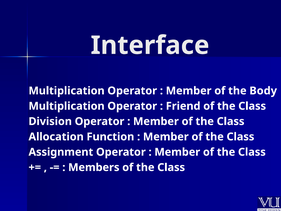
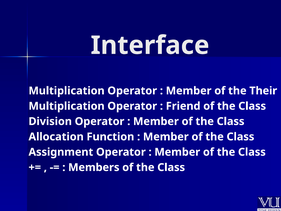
Body: Body -> Their (263, 91)
